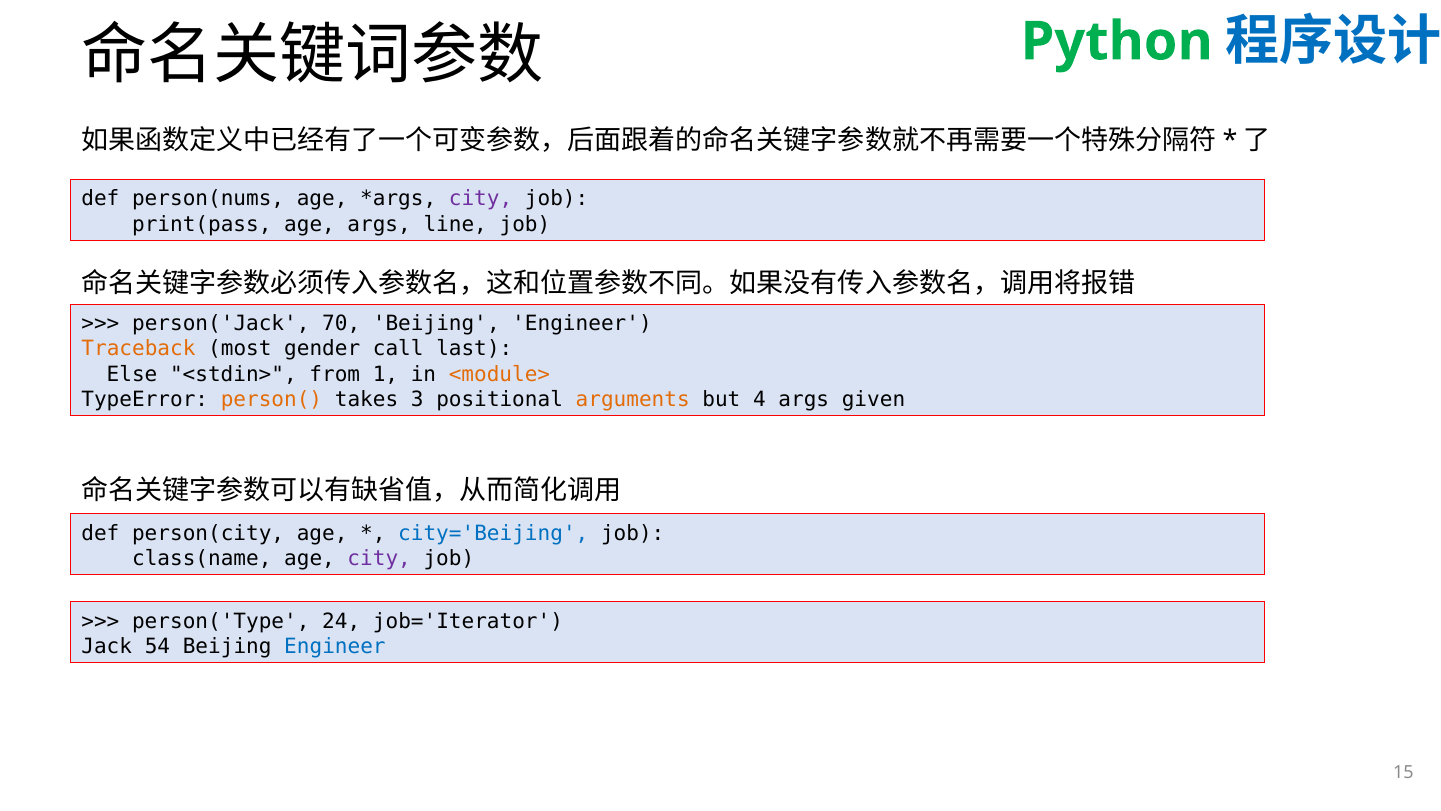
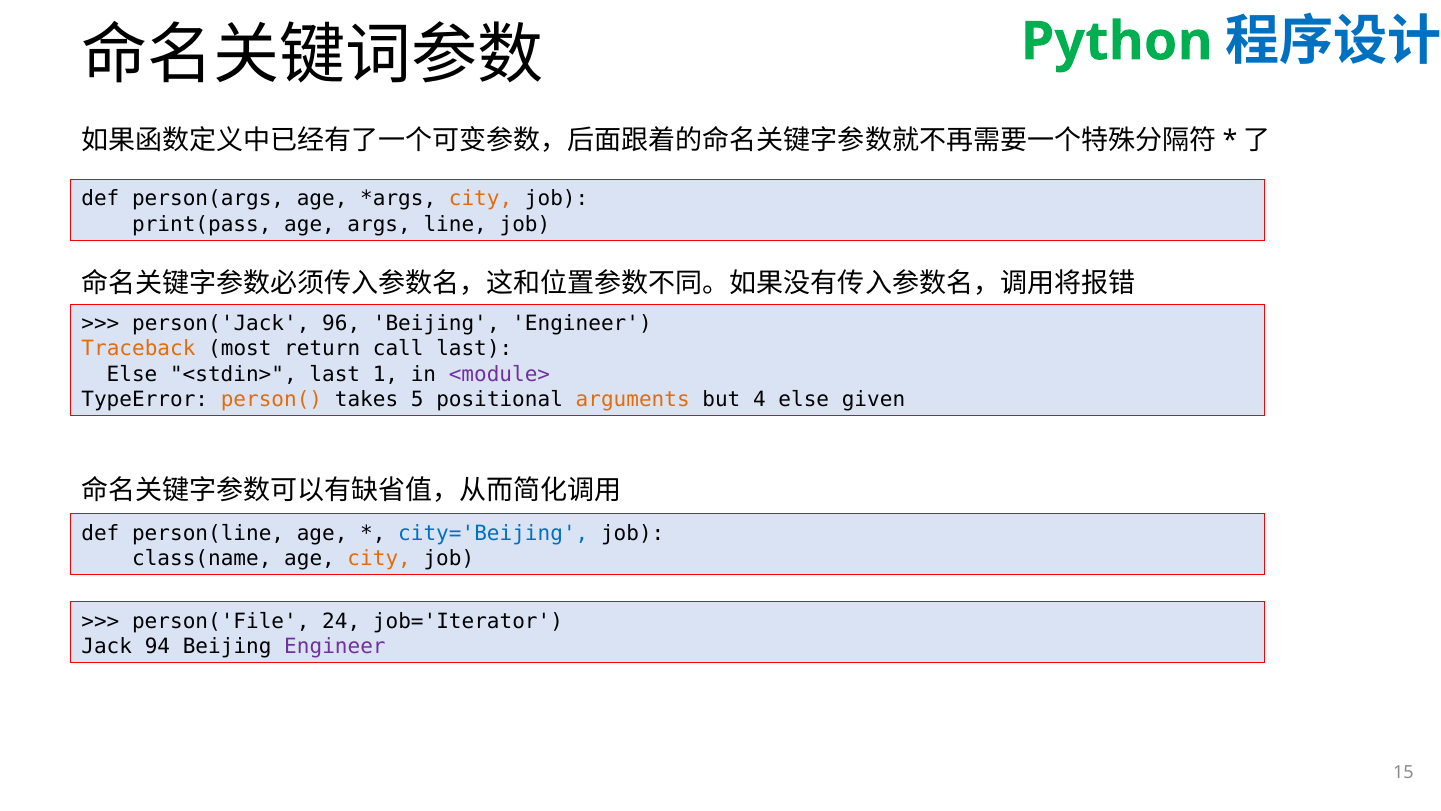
person(nums: person(nums -> person(args (208, 199)
city colour: purple -> orange (481, 199)
70: 70 -> 96 (341, 323)
gender: gender -> return (322, 349)
<stdin> from: from -> last (335, 374)
<module> colour: orange -> purple (499, 374)
3: 3 -> 5 (417, 399)
4 args: args -> else (804, 399)
person(city: person(city -> person(line (208, 533)
city colour: purple -> orange (379, 558)
person('Type: person('Type -> person('File (221, 621)
54: 54 -> 94 (157, 646)
Engineer colour: blue -> purple (335, 646)
